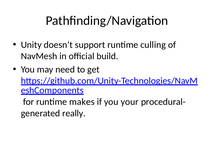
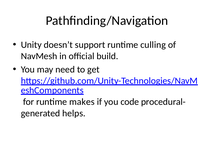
your: your -> code (130, 102)
really: really -> helps (74, 114)
